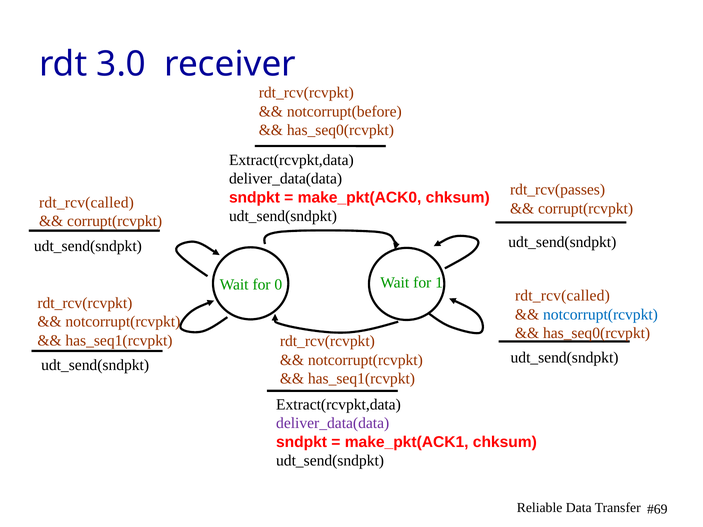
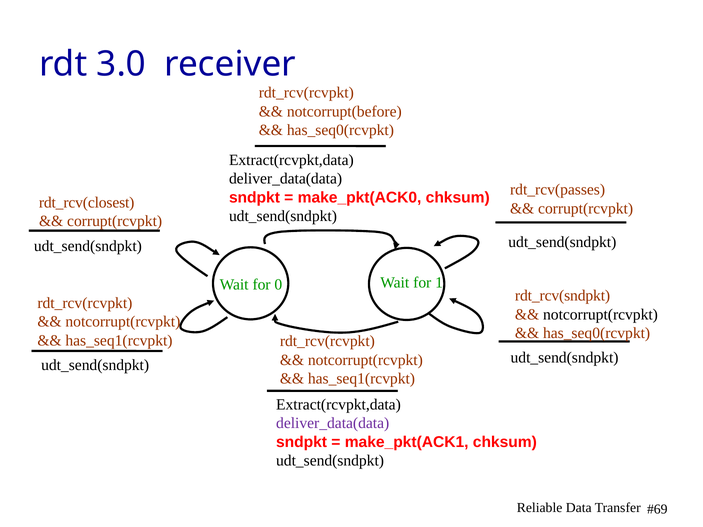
rdt_rcv(called: rdt_rcv(called -> rdt_rcv(closest (87, 203)
rdt_rcv(called: rdt_rcv(called -> rdt_rcv(sndpkt (563, 296)
notcorrupt(rcvpkt colour: blue -> black (601, 315)
